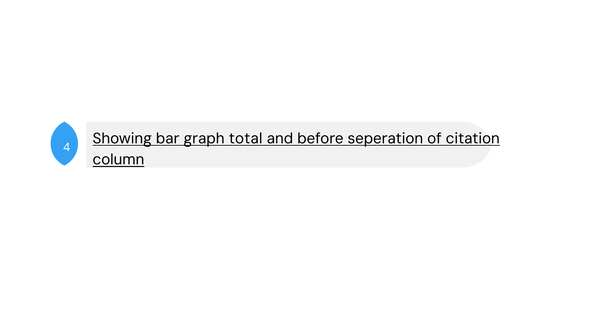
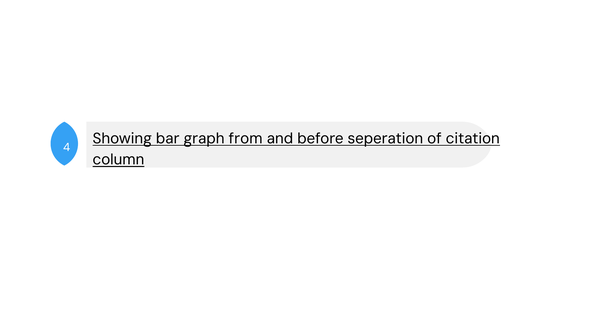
total: total -> from (246, 139)
